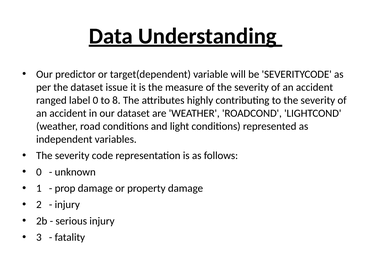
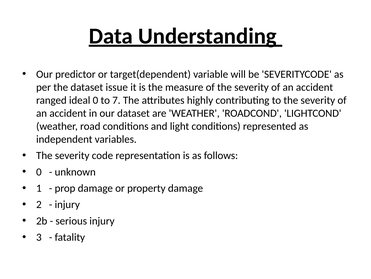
label: label -> ideal (80, 100)
8: 8 -> 7 (116, 100)
